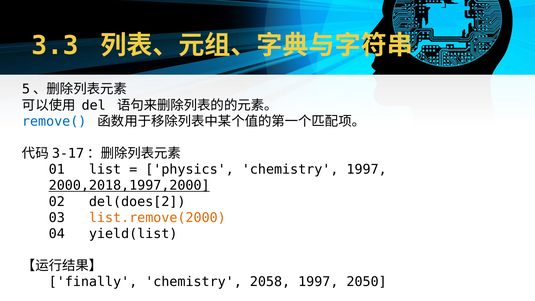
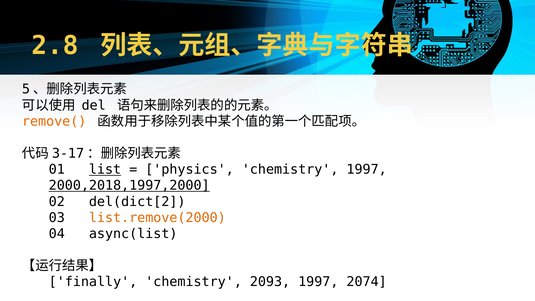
3.3: 3.3 -> 2.8 (55, 45)
remove( colour: blue -> orange (54, 121)
list underline: none -> present (105, 169)
del(does[2: del(does[2 -> del(dict[2 (137, 202)
yield(list: yield(list -> async(list (133, 234)
2058: 2058 -> 2093 (270, 282)
2050: 2050 -> 2074 (367, 282)
